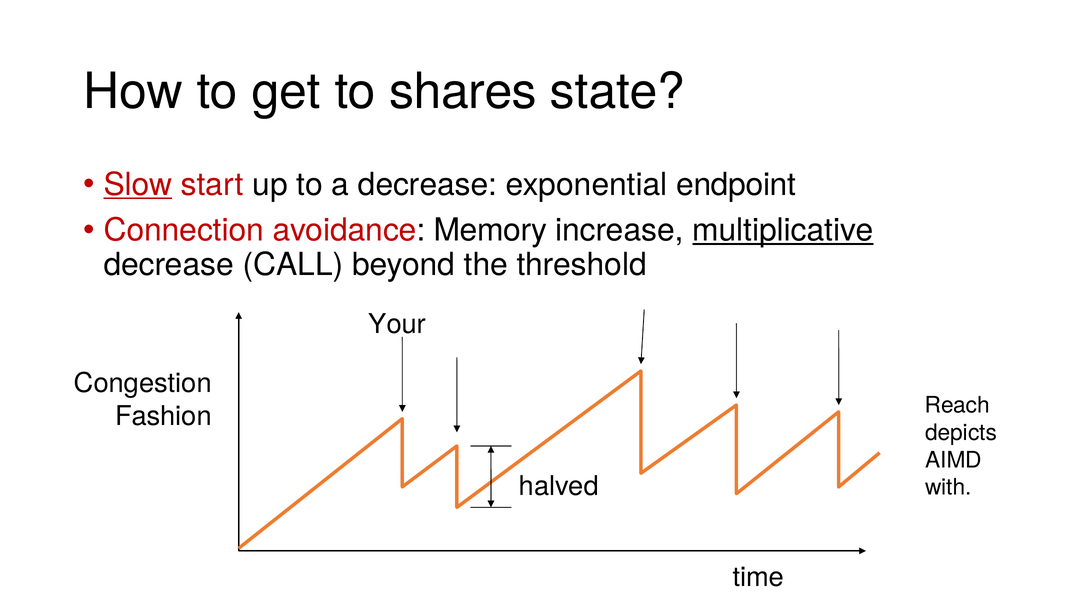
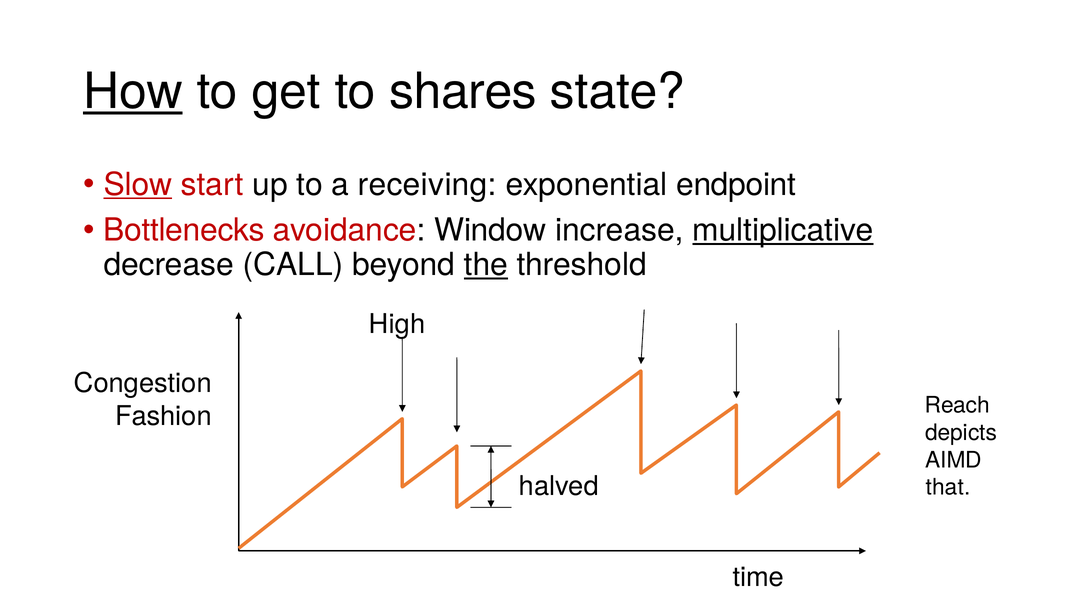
How underline: none -> present (133, 92)
a decrease: decrease -> receiving (427, 184)
Connection: Connection -> Bottlenecks (184, 230)
Memory: Memory -> Window (490, 230)
the underline: none -> present (486, 265)
Your: Your -> High (397, 324)
with: with -> that (948, 487)
